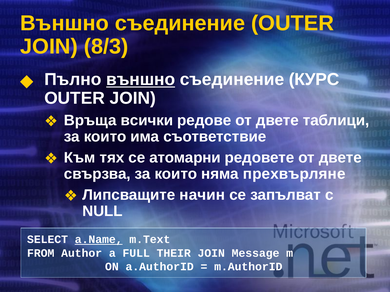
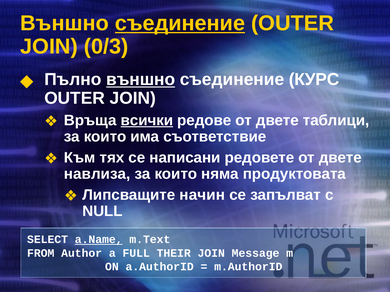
съединение underline: none -> present (180, 23)
8/3: 8/3 -> 0/3 (106, 47)
всички underline: none -> present (147, 121)
атомарни: атомарни -> написани (185, 158)
свързва: свързва -> навлиза (97, 174)
прехвърляне: прехвърляне -> продуктовата (294, 174)
